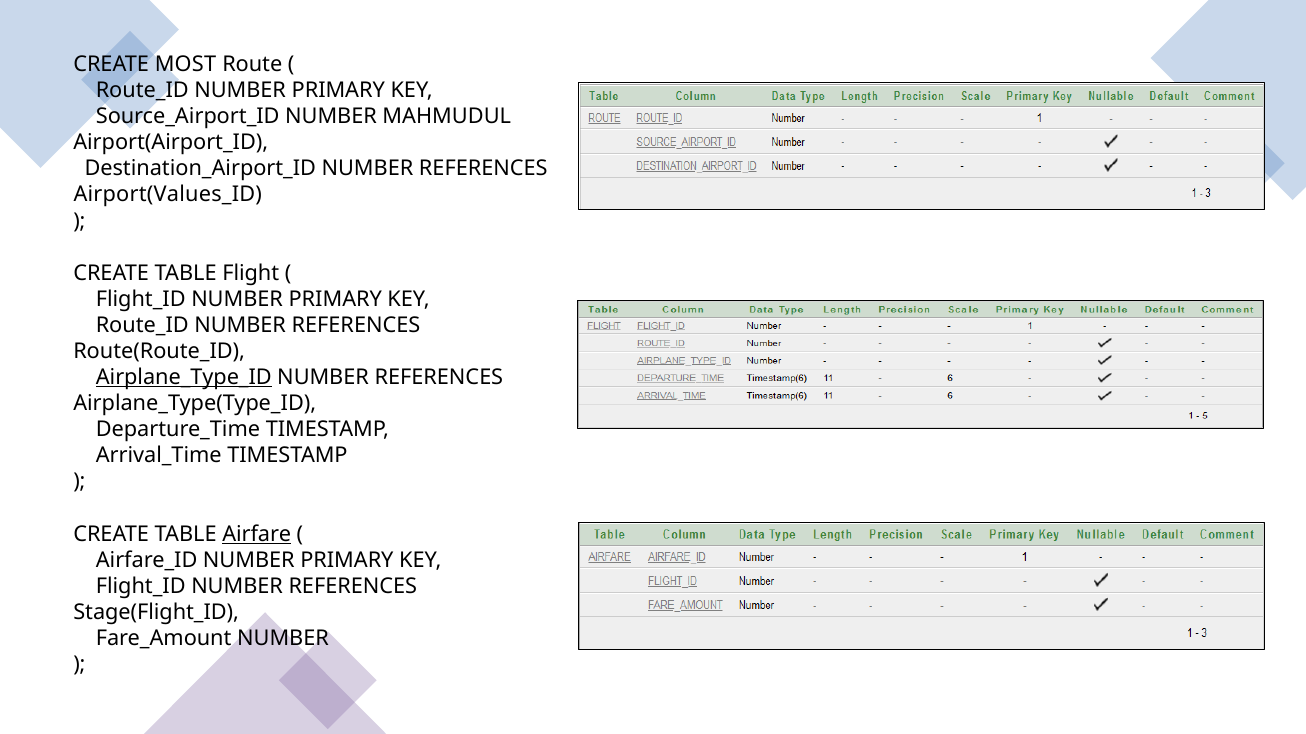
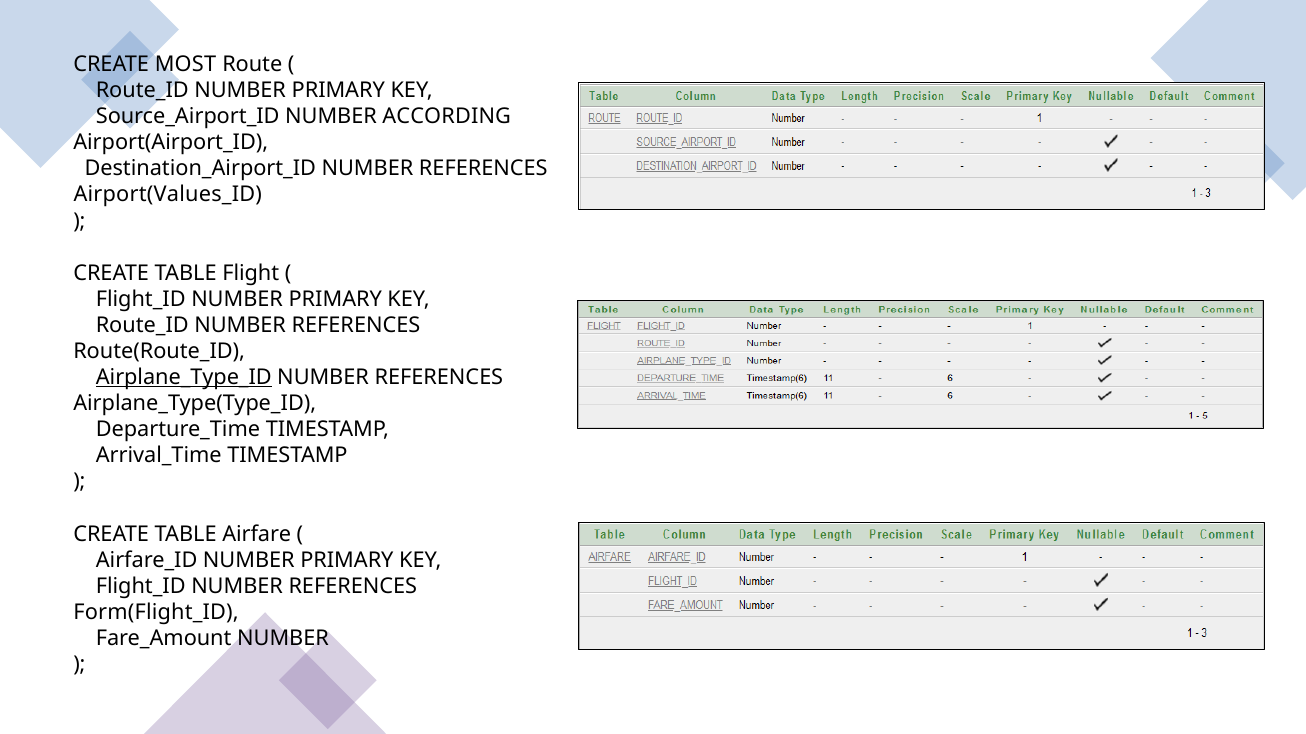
MAHMUDUL: MAHMUDUL -> ACCORDING (447, 117)
Airfare underline: present -> none (257, 534)
Stage(Flight_ID: Stage(Flight_ID -> Form(Flight_ID (156, 613)
